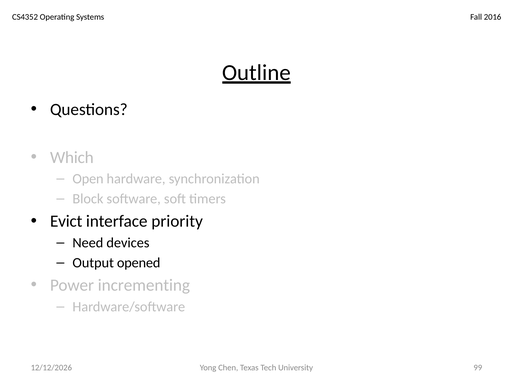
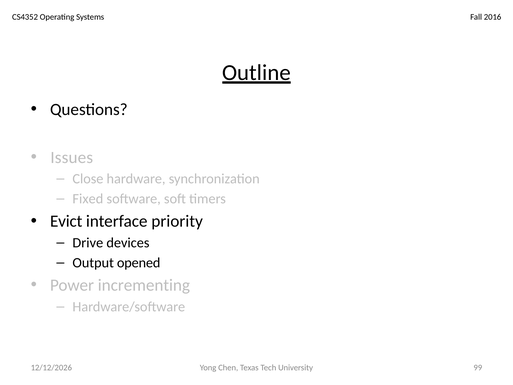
Which: Which -> Issues (72, 157)
Open: Open -> Close (88, 179)
Block: Block -> Fixed (88, 199)
Need: Need -> Drive (88, 243)
